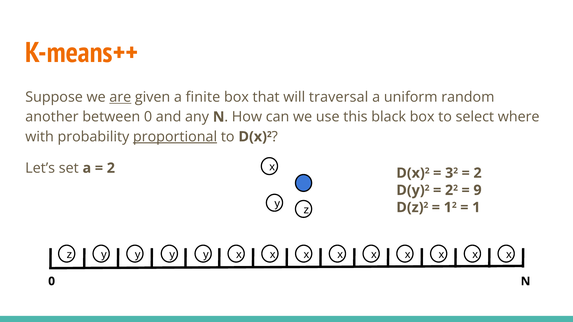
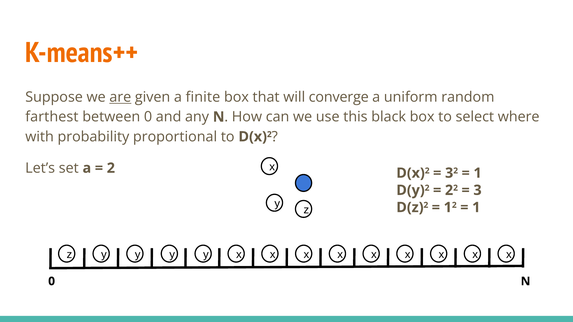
traversal: traversal -> converge (339, 97)
another: another -> farthest (52, 117)
proportional underline: present -> none (175, 137)
2: 2 -> 1 (478, 173)
9: 9 -> 3 (478, 190)
